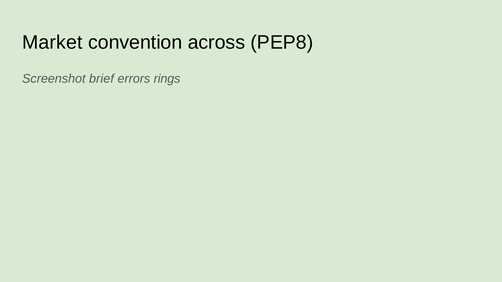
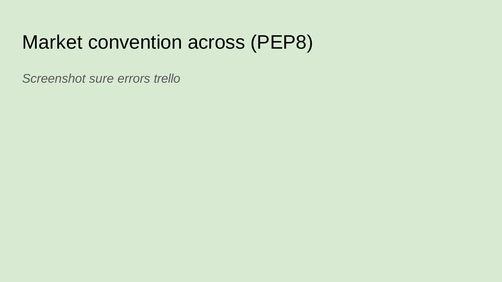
brief: brief -> sure (101, 79)
rings: rings -> trello (167, 79)
